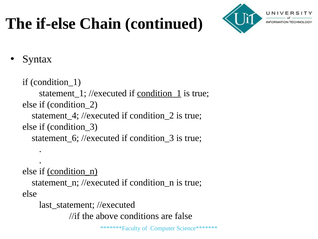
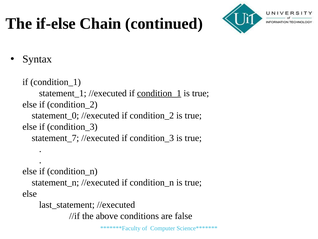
statement_4: statement_4 -> statement_0 (55, 115)
statement_6: statement_6 -> statement_7 (55, 138)
condition_n underline: present -> none (72, 171)
